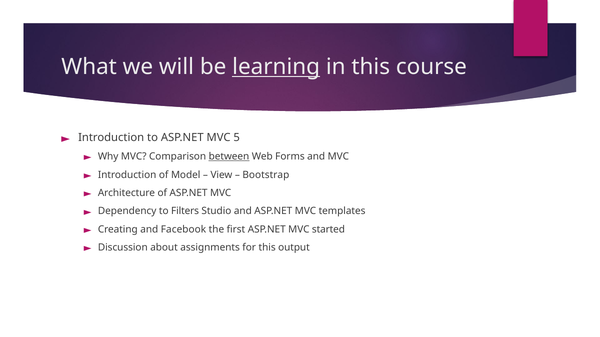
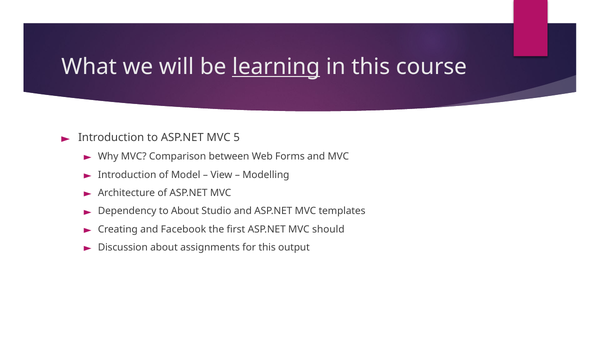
between underline: present -> none (229, 157)
Bootstrap: Bootstrap -> Modelling (266, 175)
to Filters: Filters -> About (185, 211)
started: started -> should (328, 230)
